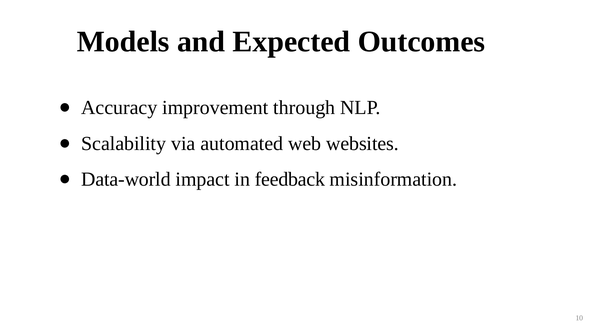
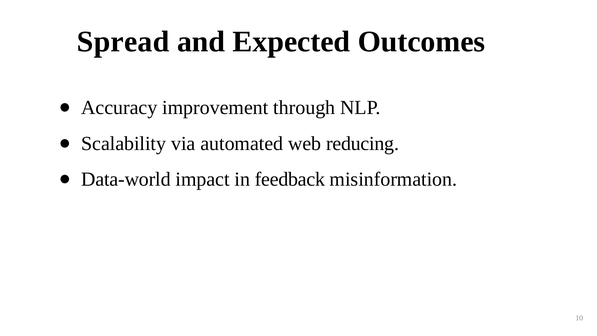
Models: Models -> Spread (123, 41)
websites: websites -> reducing (363, 143)
